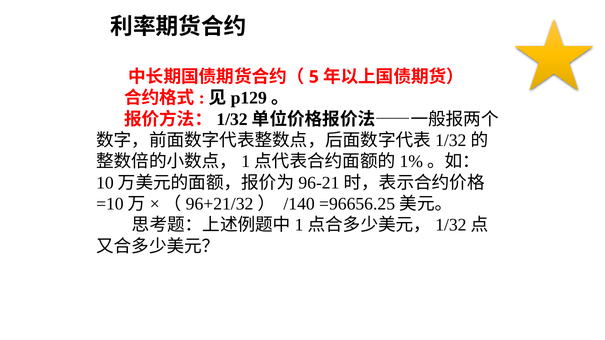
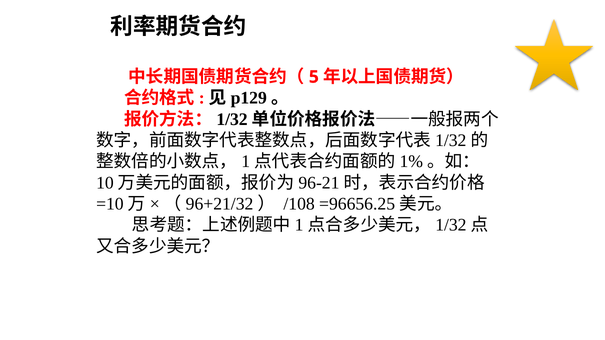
/140: /140 -> /108 (299, 204)
